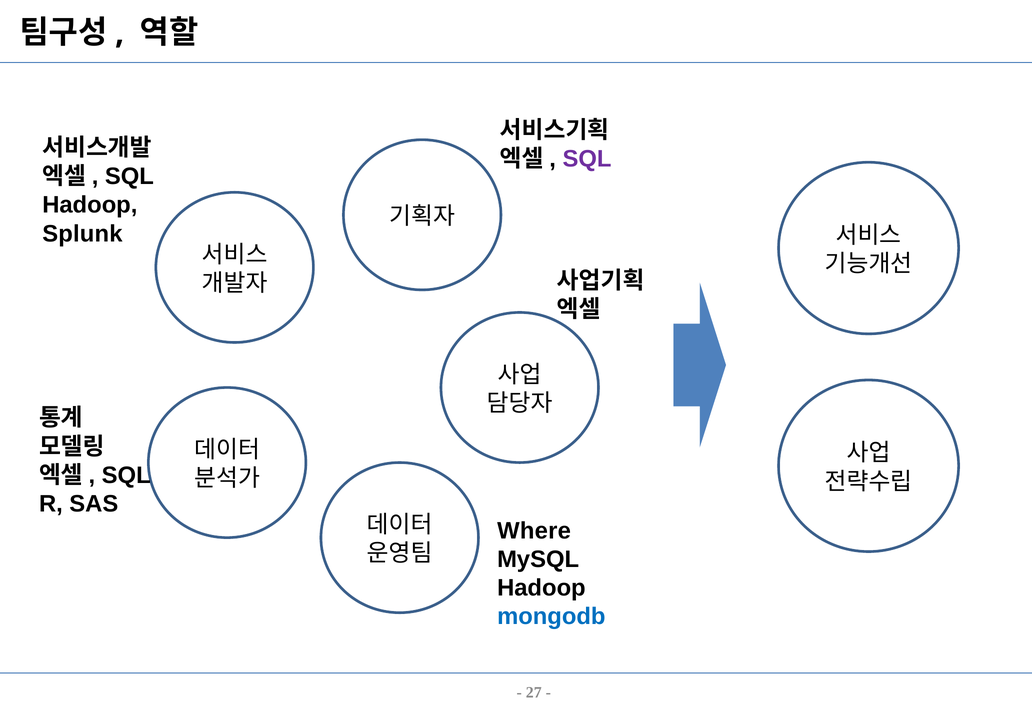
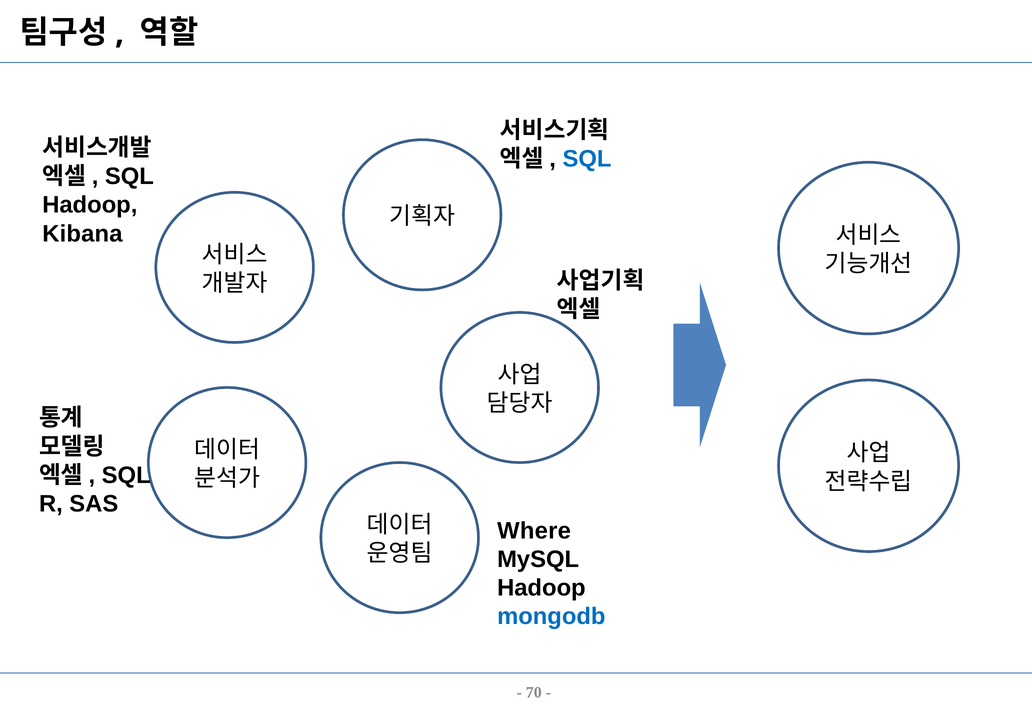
SQL colour: purple -> blue (587, 159)
Splunk: Splunk -> Kibana (82, 233)
27: 27 -> 70 (534, 692)
